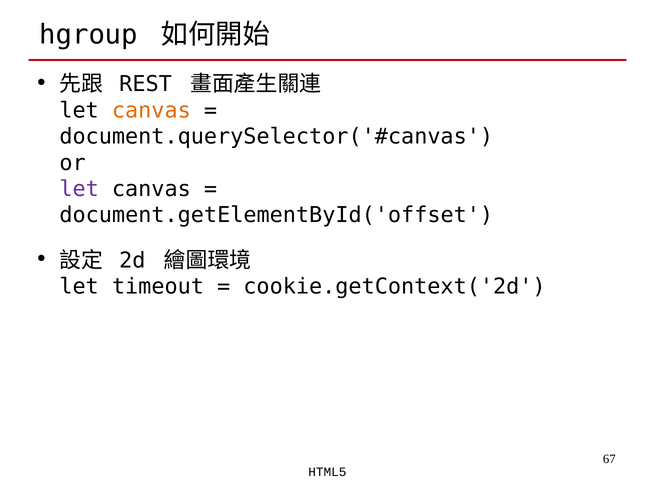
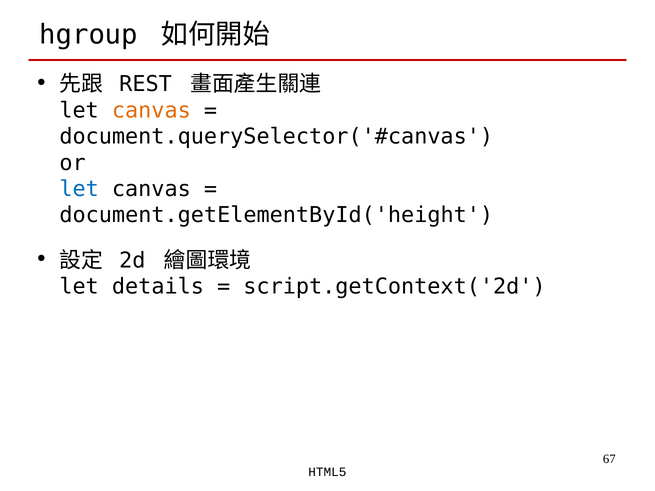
let colour: purple -> blue (79, 189)
document.getElementById('offset: document.getElementById('offset -> document.getElementById('height (276, 215)
timeout: timeout -> details (158, 287)
cookie.getContext('2d: cookie.getContext('2d -> script.getContext('2d (394, 287)
